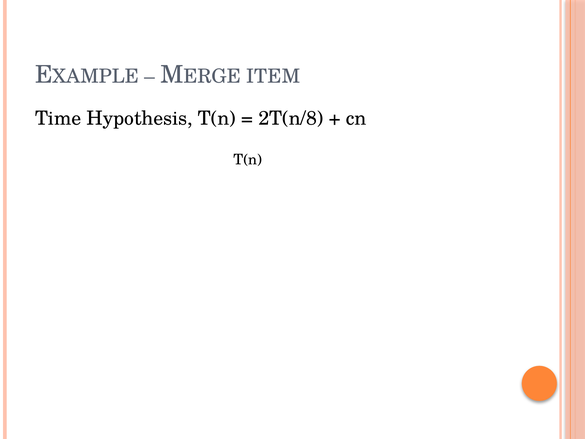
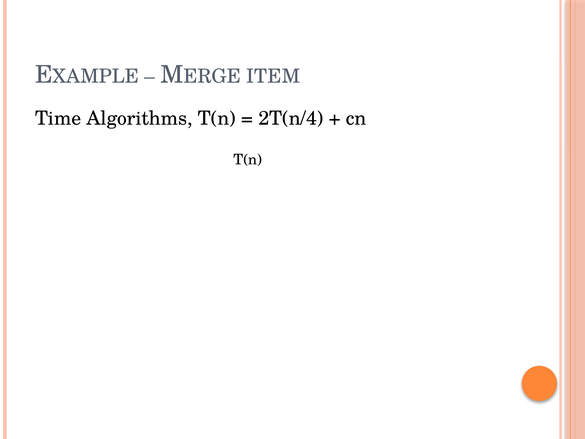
Hypothesis: Hypothesis -> Algorithms (140, 118)
2T(n/8: 2T(n/8 -> 2T(n/4 (291, 118)
